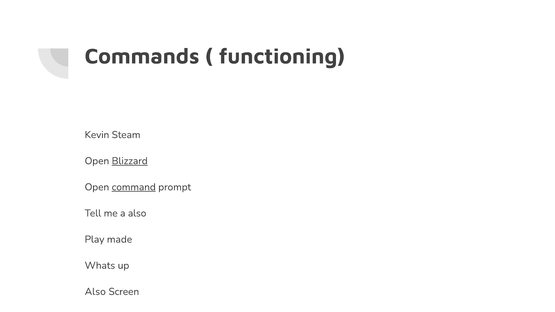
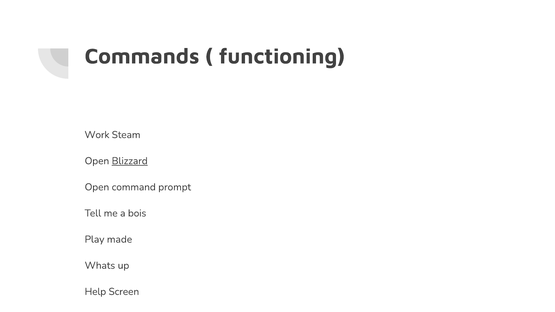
Kevin: Kevin -> Work (97, 135)
command underline: present -> none (134, 187)
a also: also -> bois (137, 213)
Also: Also -> Help (95, 292)
